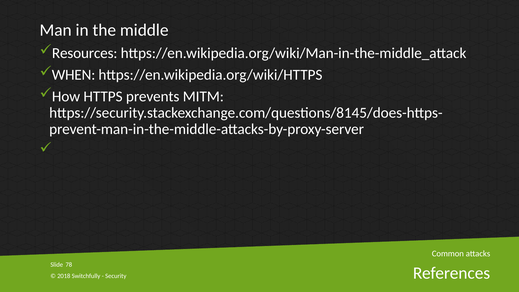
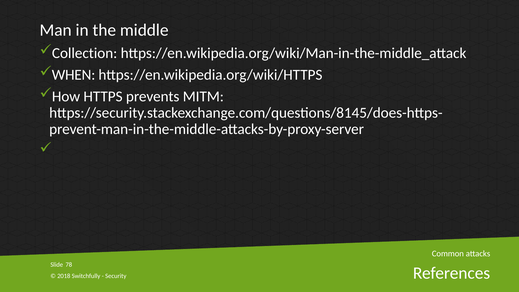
Resources: Resources -> Collection (85, 53)
